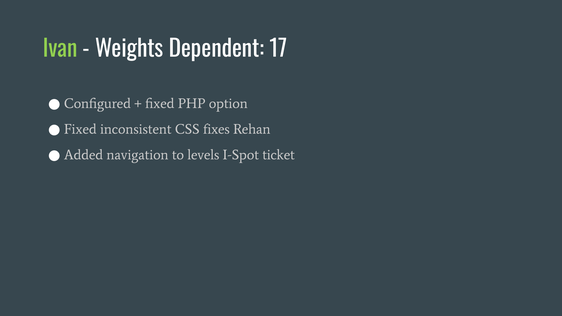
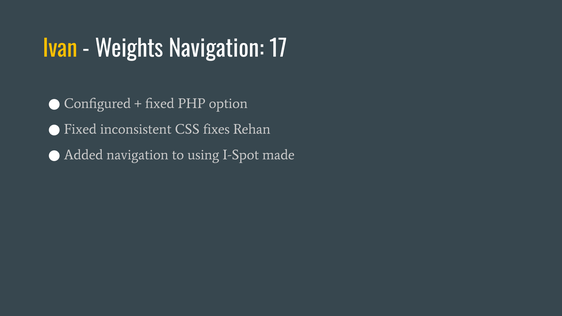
Ivan colour: light green -> yellow (60, 49)
Weights Dependent: Dependent -> Navigation (216, 49)
levels: levels -> using (203, 155)
ticket: ticket -> made (278, 155)
